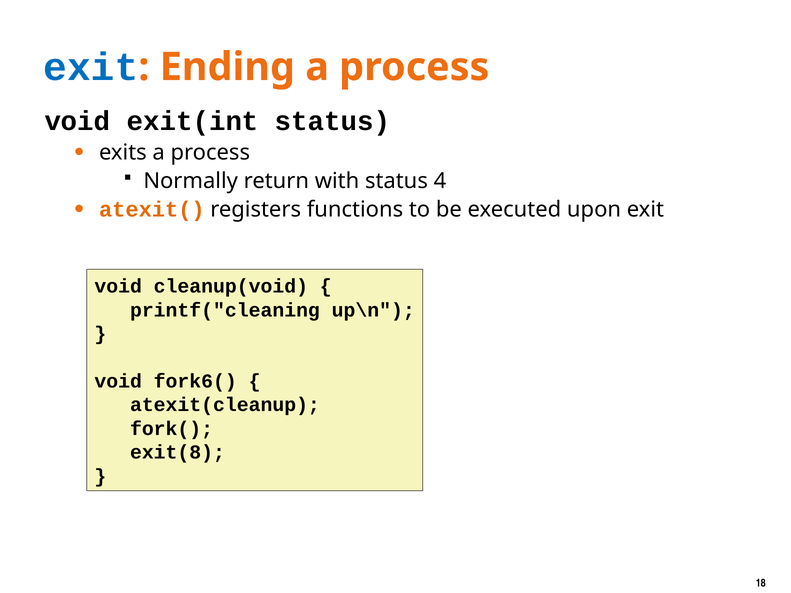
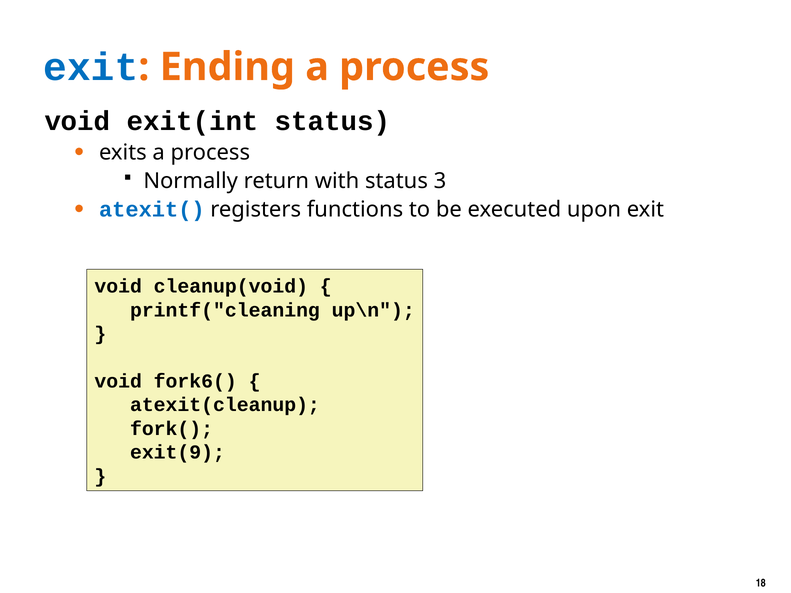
4: 4 -> 3 (440, 181)
atexit( colour: orange -> blue (152, 210)
exit(8: exit(8 -> exit(9 (177, 453)
